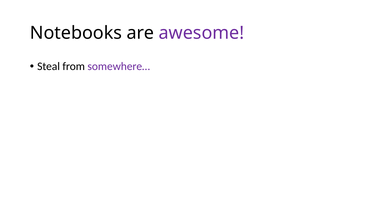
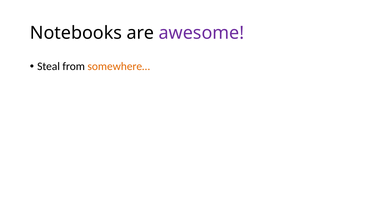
somewhere… colour: purple -> orange (119, 66)
